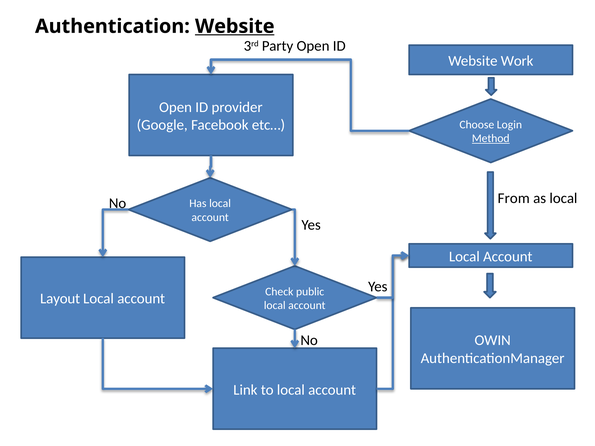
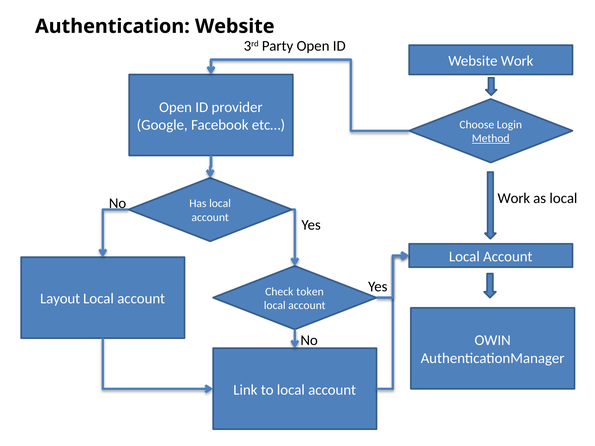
Website underline: present -> none (235, 26)
From: From -> Work (514, 199)
public: public -> token (310, 292)
